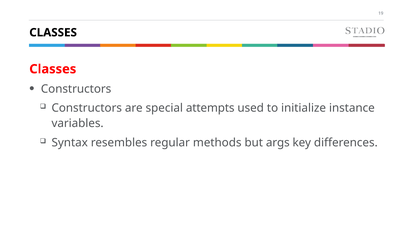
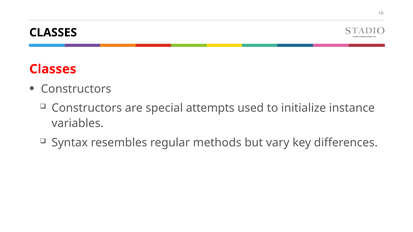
args: args -> vary (278, 143)
